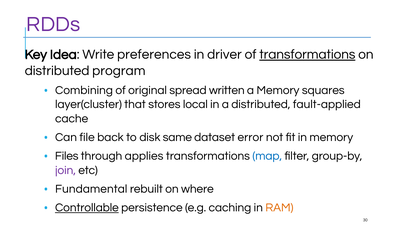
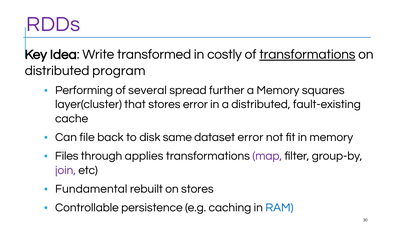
preferences: preferences -> transformed (154, 54)
driver: driver -> costly (225, 54)
Combining: Combining -> Performing (84, 90)
original: original -> several (148, 90)
written: written -> further (227, 90)
stores local: local -> error (195, 104)
fault-applied: fault-applied -> fault-existing (327, 104)
map colour: blue -> purple (267, 156)
on where: where -> stores (197, 189)
Controllable underline: present -> none (87, 207)
RAM colour: orange -> blue (279, 207)
